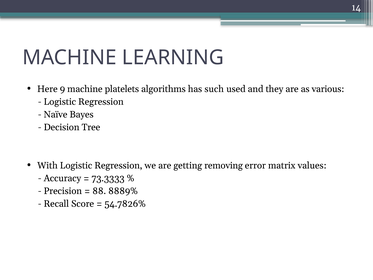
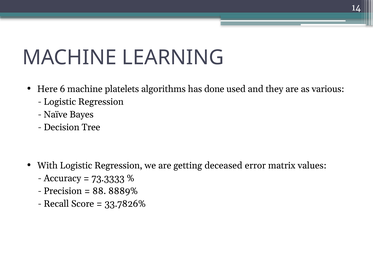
9: 9 -> 6 (62, 89)
such: such -> done (214, 89)
removing: removing -> deceased (223, 165)
54.7826%: 54.7826% -> 33.7826% (125, 204)
